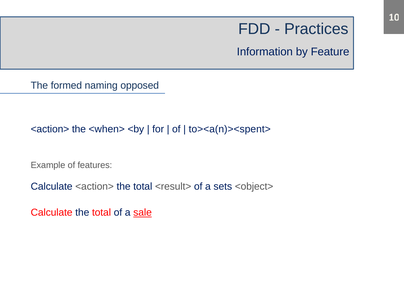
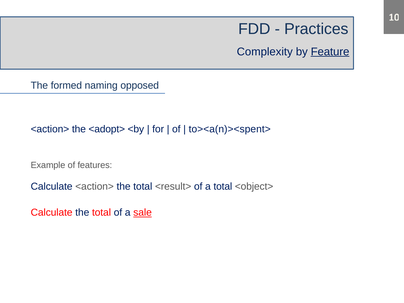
Information: Information -> Complexity (265, 52)
Feature underline: none -> present (330, 52)
<when>: <when> -> <adopt> (107, 129)
a sets: sets -> total (223, 186)
